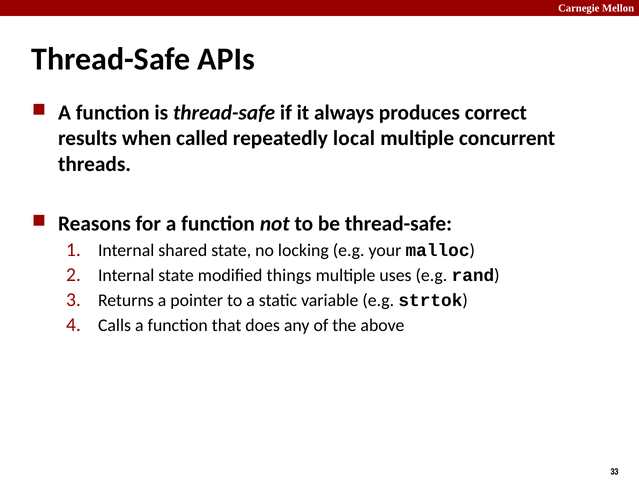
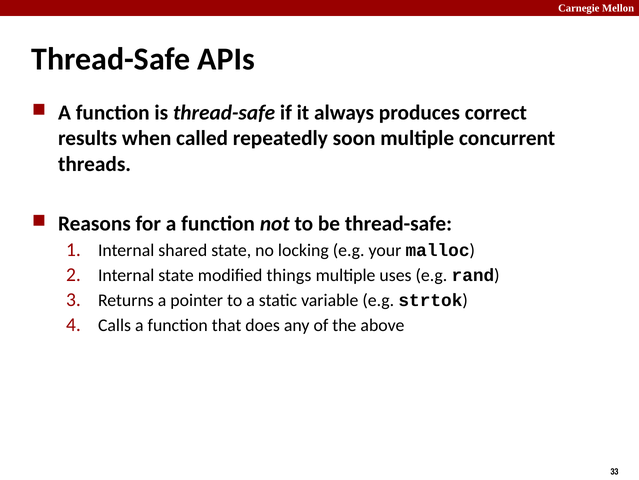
local: local -> soon (354, 138)
